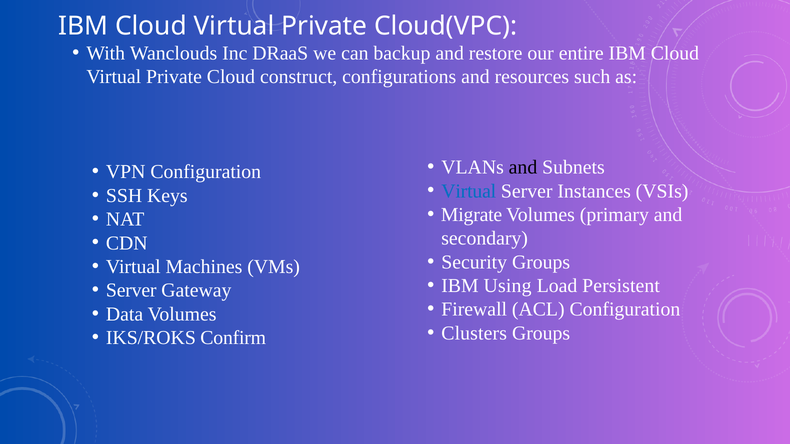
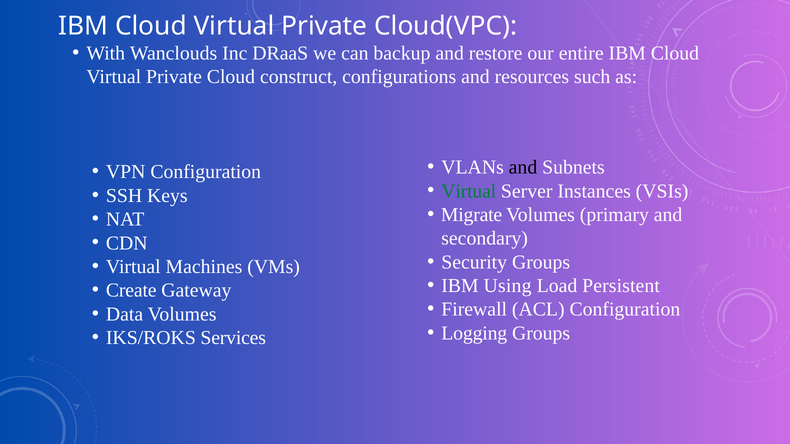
Virtual colour: blue -> green (469, 191)
Server: Server -> Create (131, 291)
Clusters: Clusters -> Logging (474, 333)
Confirm: Confirm -> Services (233, 338)
